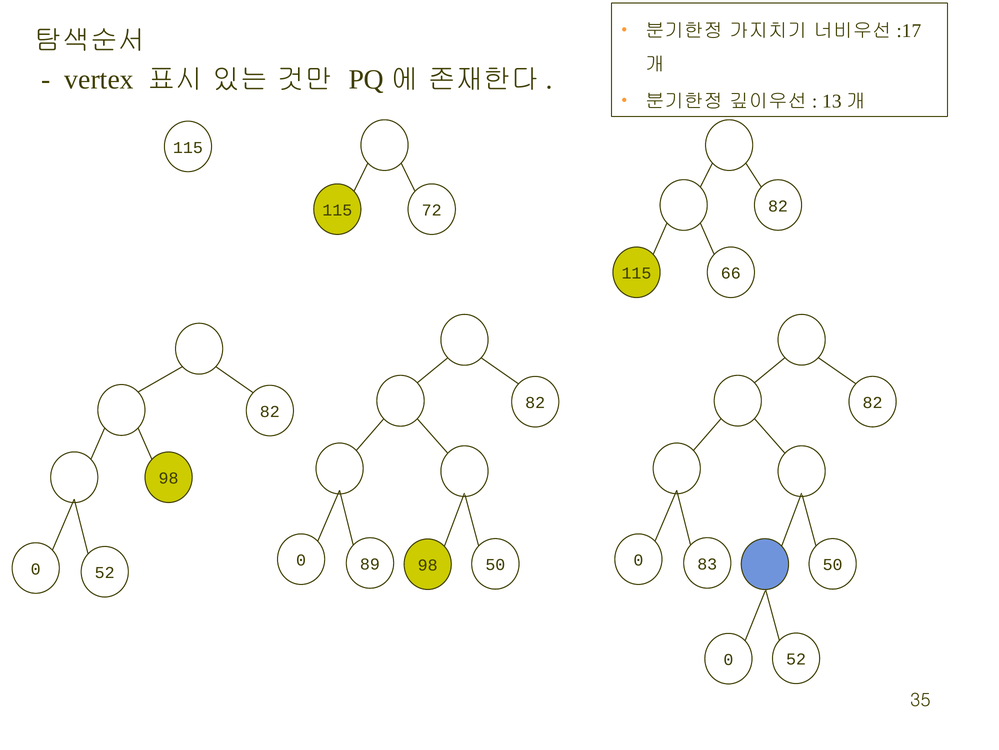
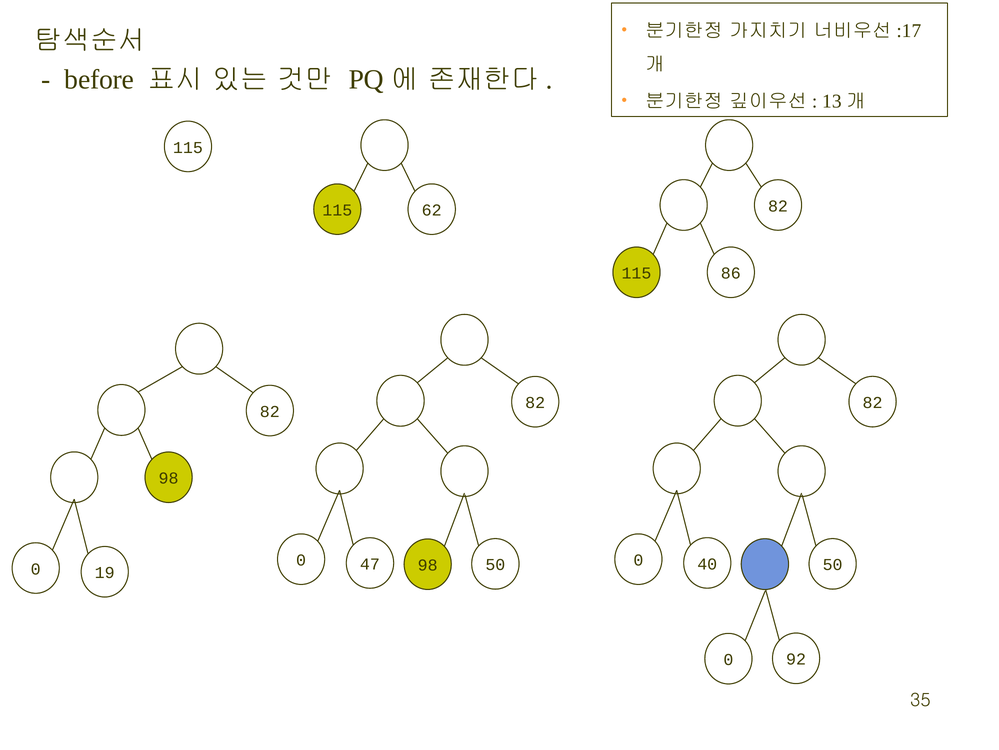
vertex: vertex -> before (99, 79)
72: 72 -> 62 (432, 210)
66: 66 -> 86 (731, 273)
89: 89 -> 47 (370, 564)
83: 83 -> 40 (707, 563)
52: 52 -> 19 (105, 572)
52: 52 -> 92 (796, 659)
